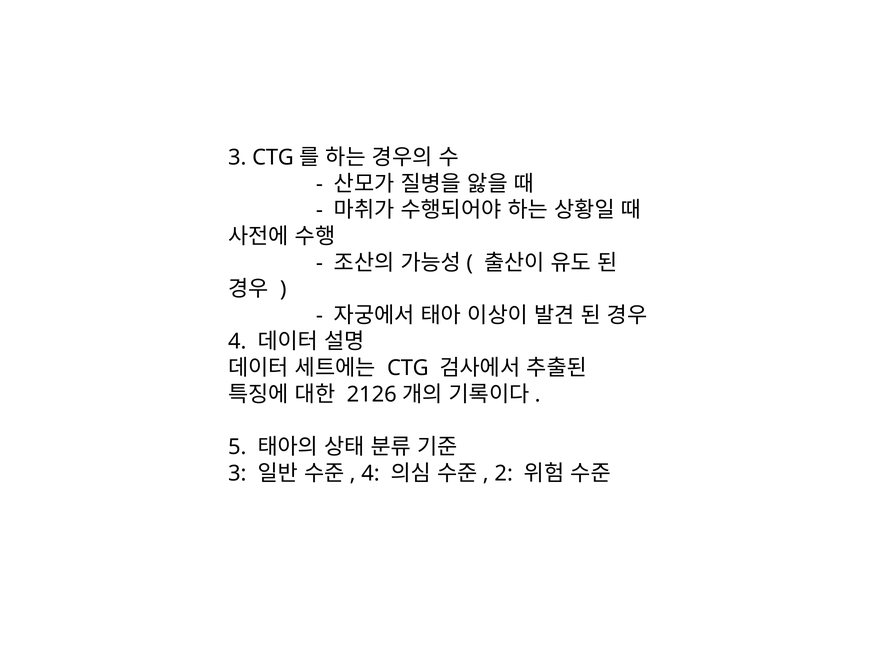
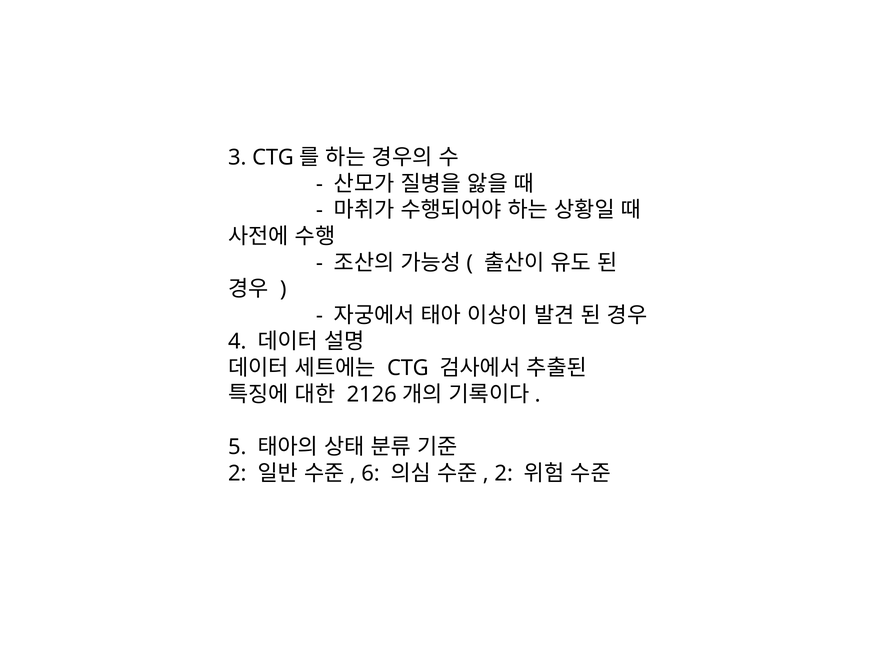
3: 3 -> 2 (237, 474)
4: 4 -> 6 (370, 474)
